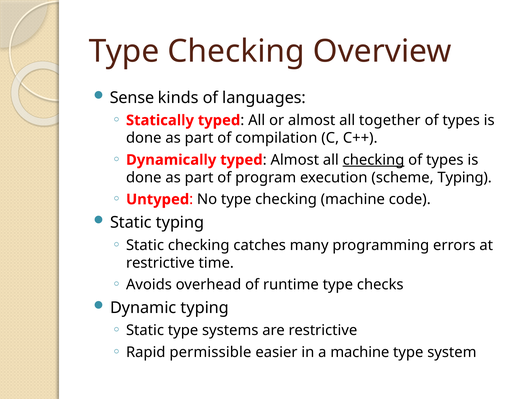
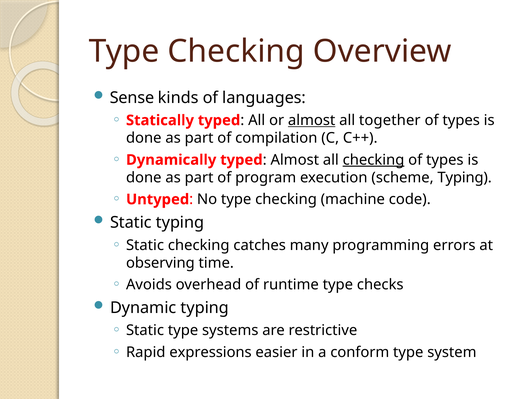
almost underline: none -> present (312, 120)
restrictive: restrictive -> observing (160, 263)
permissible: permissible -> expressions (210, 352)
a machine: machine -> conform (360, 352)
